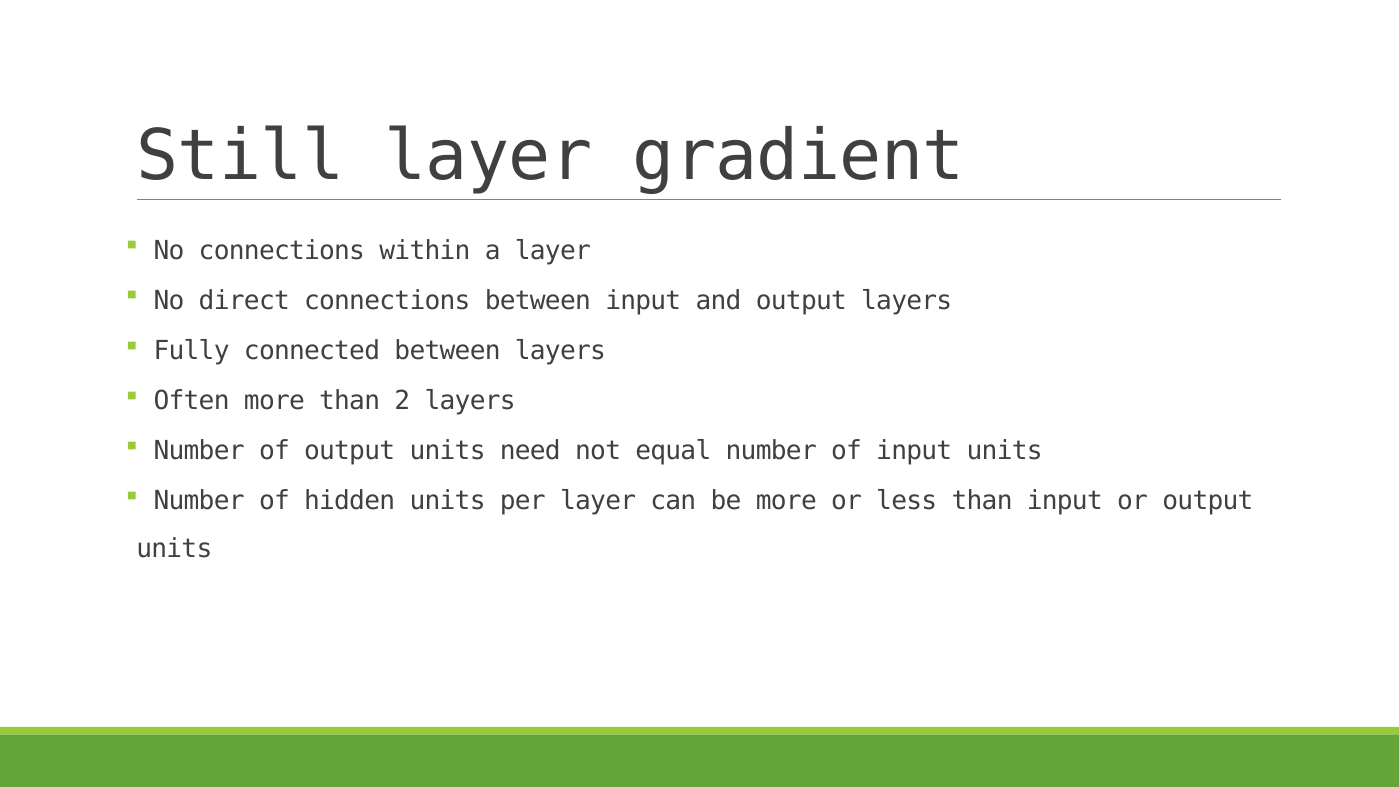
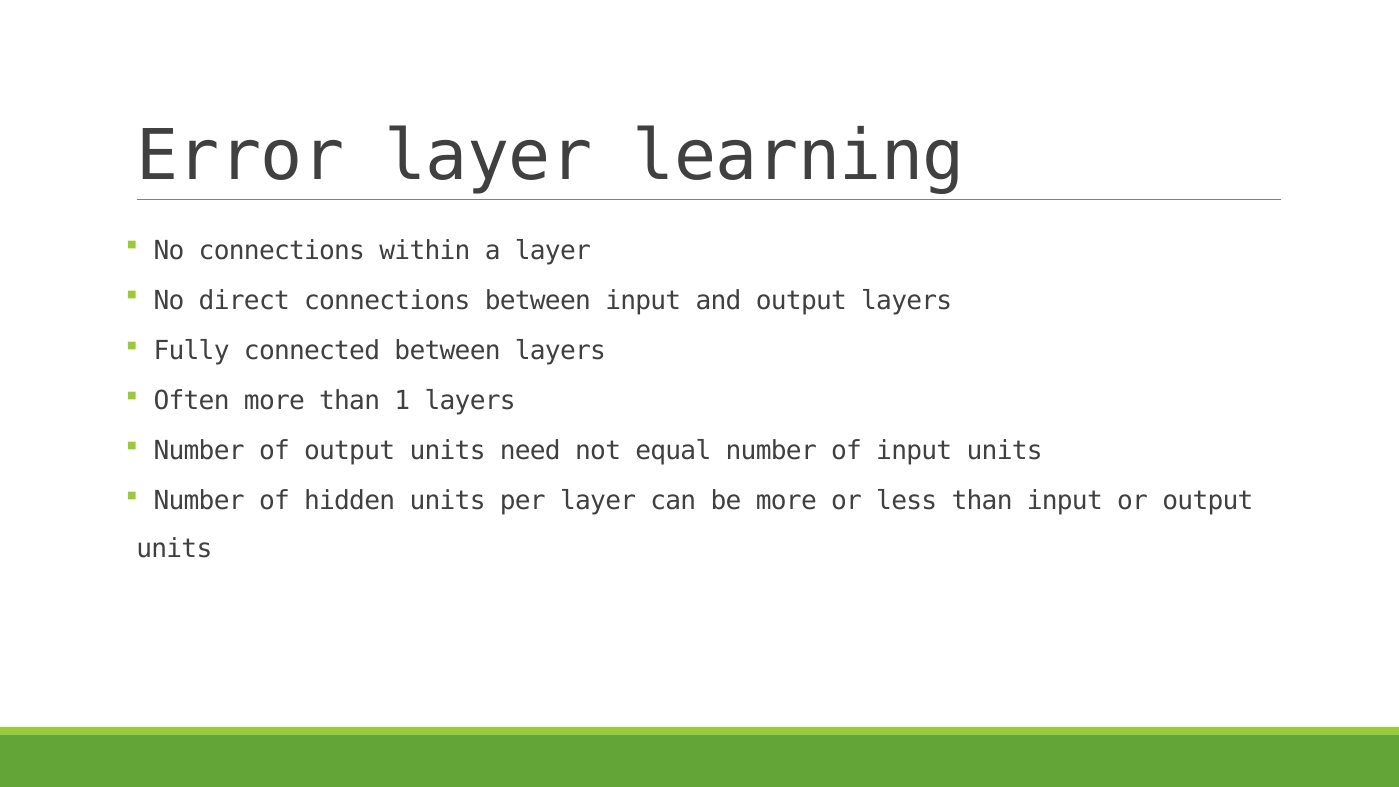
Still: Still -> Error (240, 157)
gradient: gradient -> learning (799, 157)
2: 2 -> 1 (402, 401)
